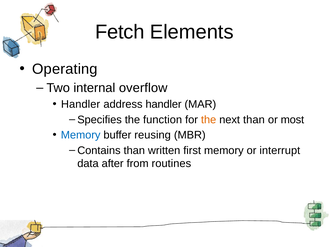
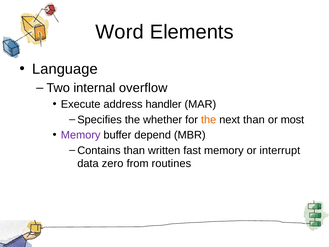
Fetch: Fetch -> Word (120, 32)
Operating: Operating -> Language (65, 69)
Handler: Handler -> Execute (81, 104)
function: function -> whether (163, 120)
Memory colour: blue -> purple (81, 135)
reusing: reusing -> depend (153, 135)
first: first -> fast (192, 150)
after: after -> zero (113, 163)
